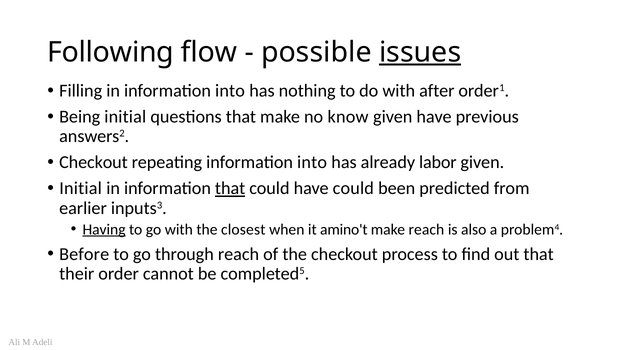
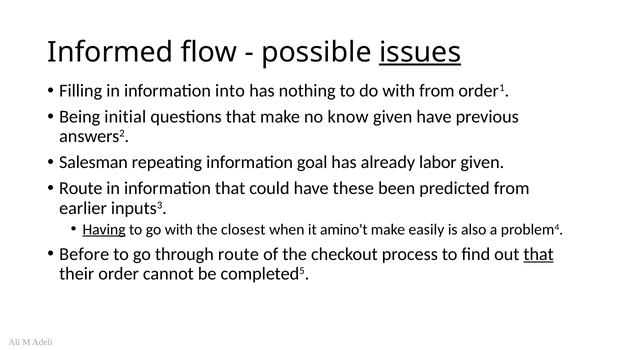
Following: Following -> Informed (110, 52)
with after: after -> from (437, 91)
Checkout: Checkout -> Salesman (93, 163)
repeating information into: into -> goal (312, 163)
Initial: Initial -> Route (81, 189)
that underline: present -> none (230, 189)
have could: could -> these (353, 189)
make reach: reach -> easily (426, 230)
through reach: reach -> route (238, 254)
that underline: none -> present (539, 254)
